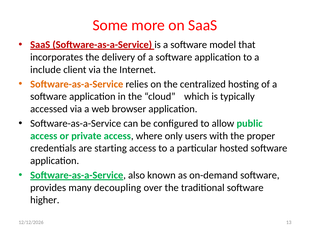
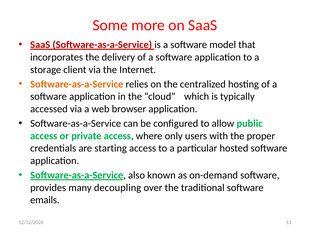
include: include -> storage (46, 69)
higher: higher -> emails (45, 200)
